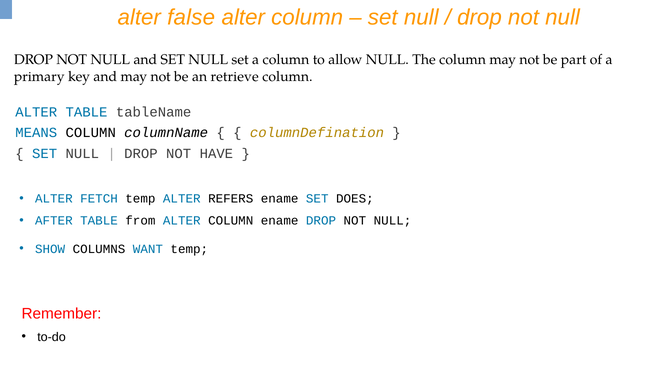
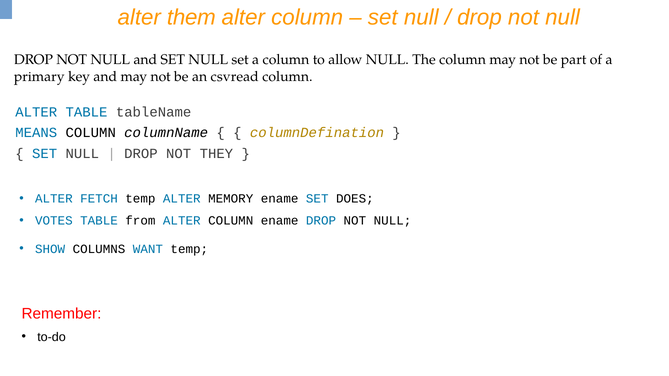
false: false -> them (191, 17)
retrieve: retrieve -> csvread (235, 77)
HAVE: HAVE -> THEY (216, 154)
REFERS: REFERS -> MEMORY (231, 199)
AFTER: AFTER -> VOTES (54, 221)
